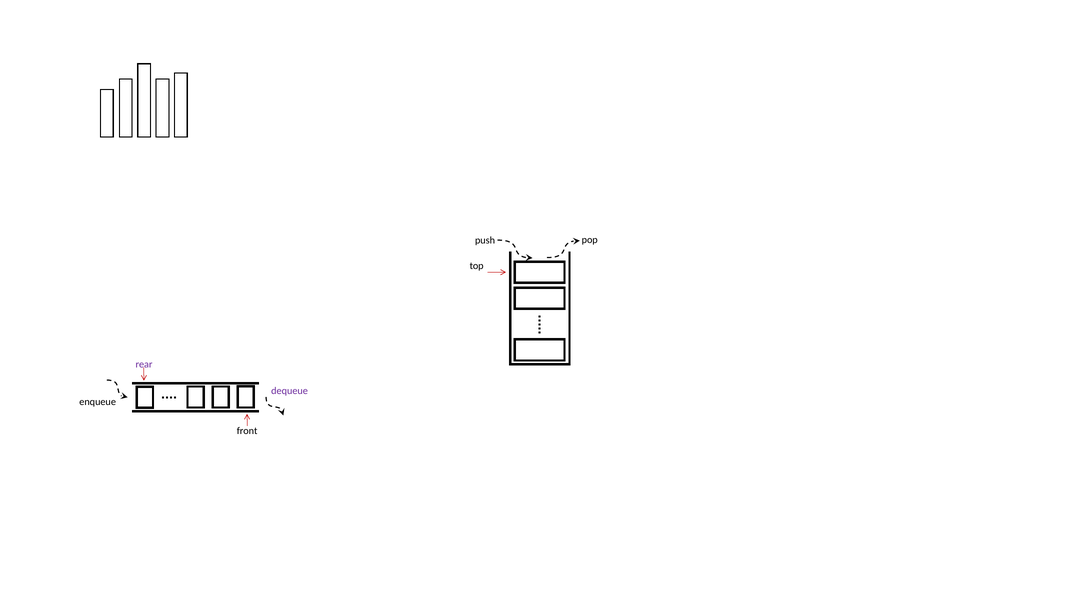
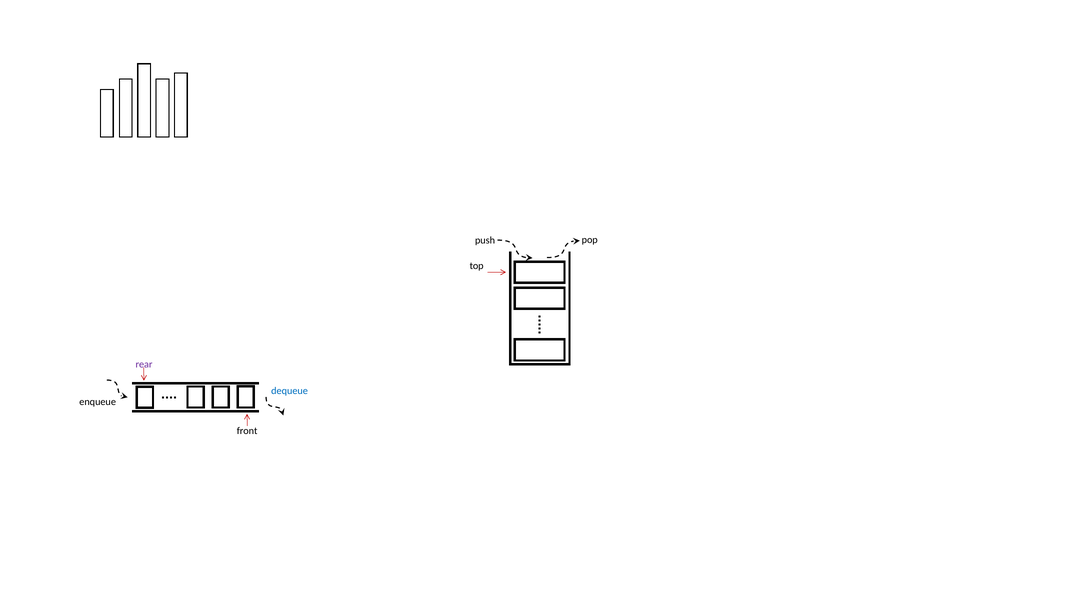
dequeue colour: purple -> blue (290, 391)
